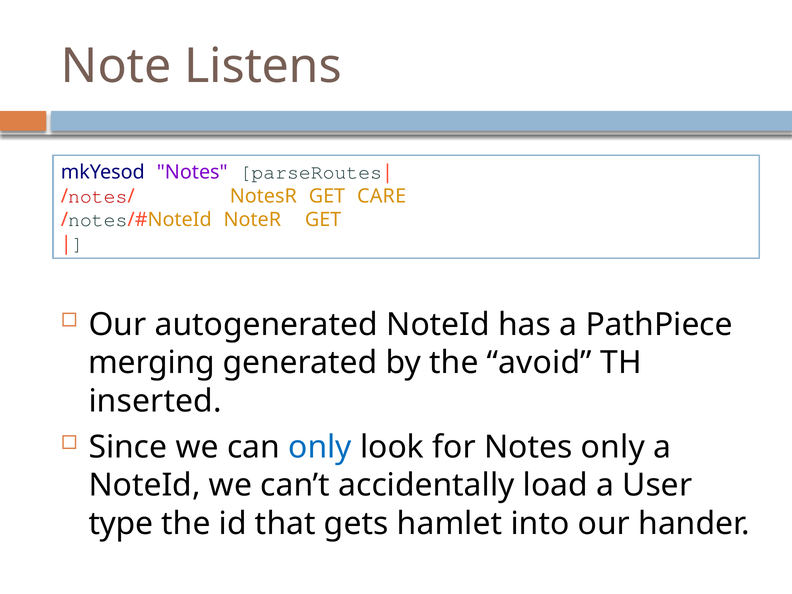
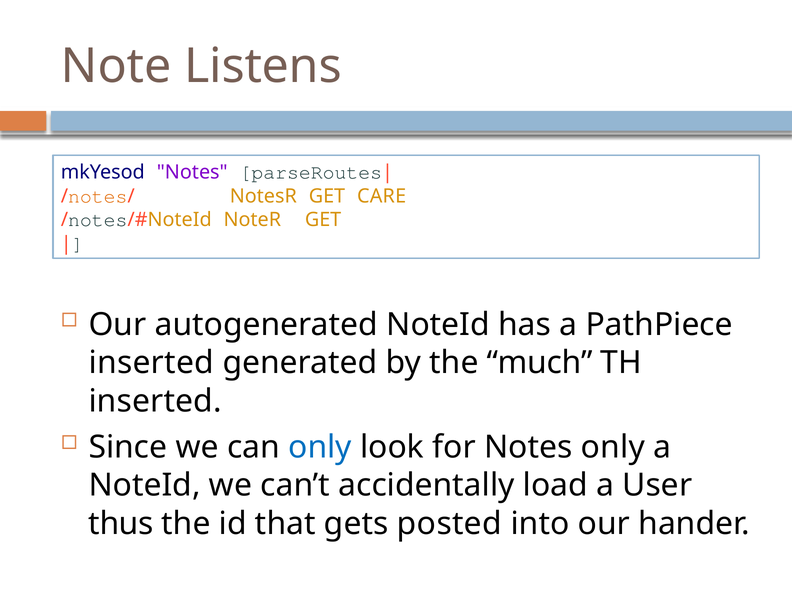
notes colour: red -> orange (98, 196)
merging: merging -> inserted (151, 363)
avoid: avoid -> much (540, 363)
type: type -> thus (121, 524)
hamlet: hamlet -> posted (449, 524)
